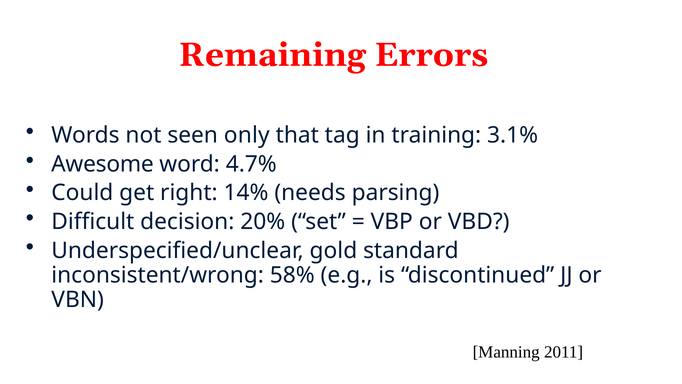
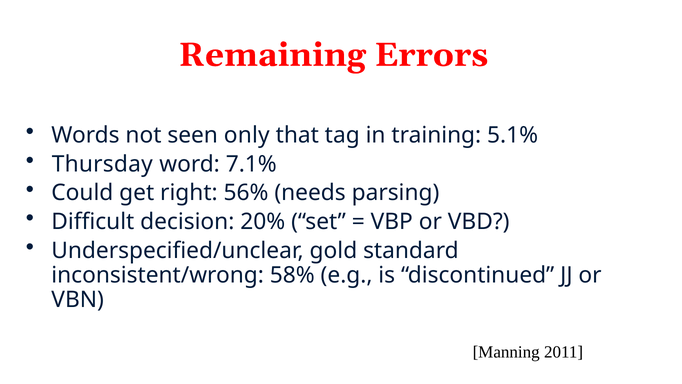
3.1%: 3.1% -> 5.1% (513, 135)
Awesome: Awesome -> Thursday (102, 164)
4.7%: 4.7% -> 7.1% (251, 164)
14%: 14% -> 56% (246, 193)
